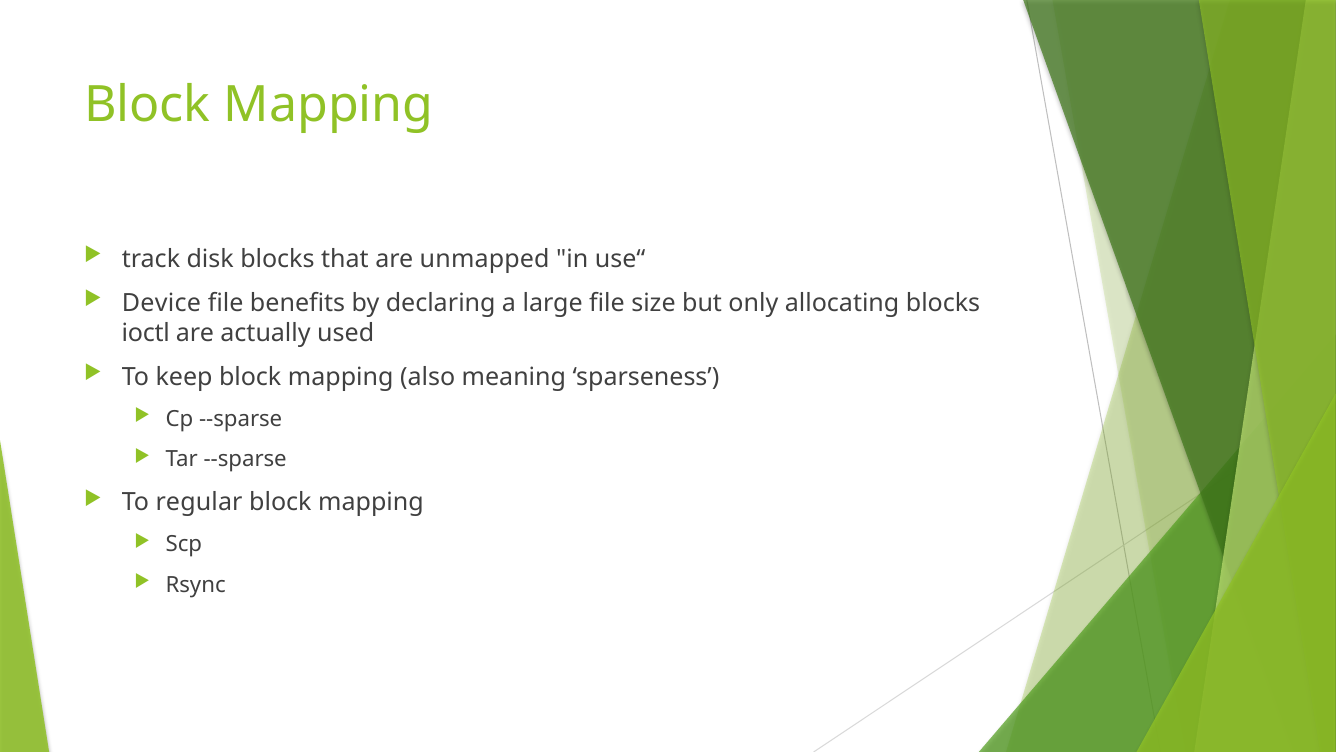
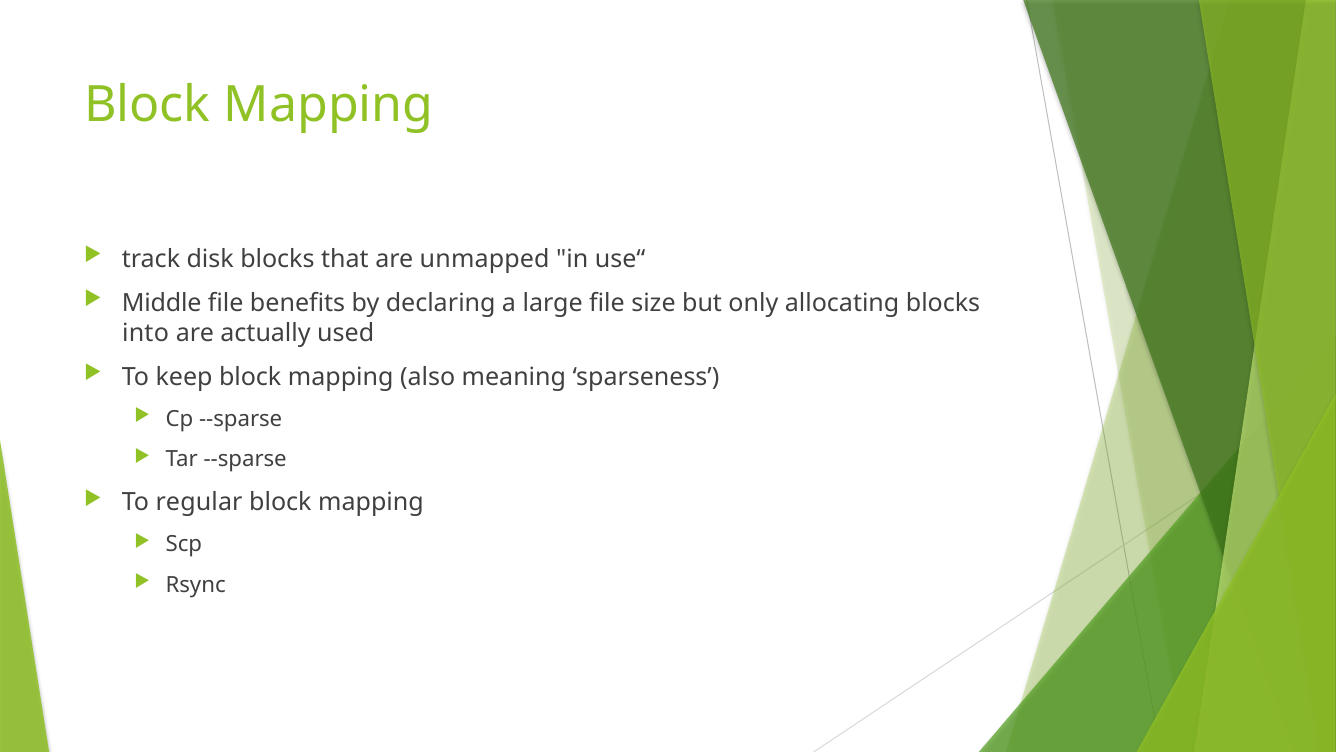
Device: Device -> Middle (162, 303)
ioctl: ioctl -> into (146, 333)
